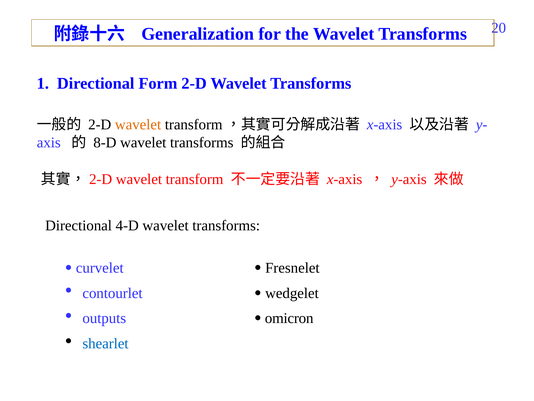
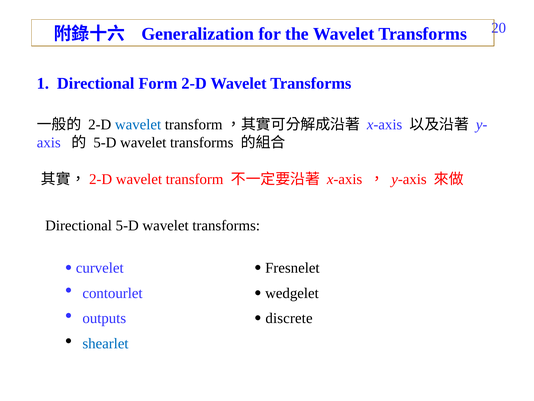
wavelet colour: orange -> blue (138, 124)
8-D: 8-D -> 5-D (105, 142)
Directional 4-D: 4-D -> 5-D (127, 225)
omicron: omicron -> discrete (289, 318)
